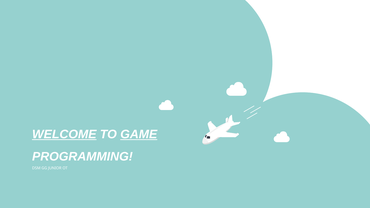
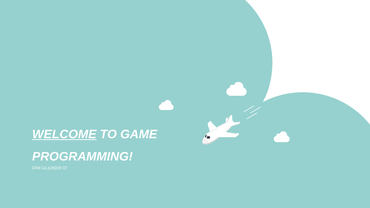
GAME underline: present -> none (139, 134)
